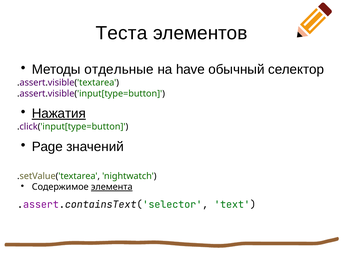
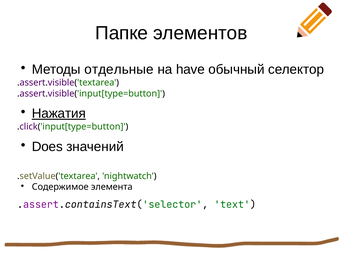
Теста: Теста -> Папке (122, 33)
Page: Page -> Does (47, 146)
элемента underline: present -> none (112, 186)
